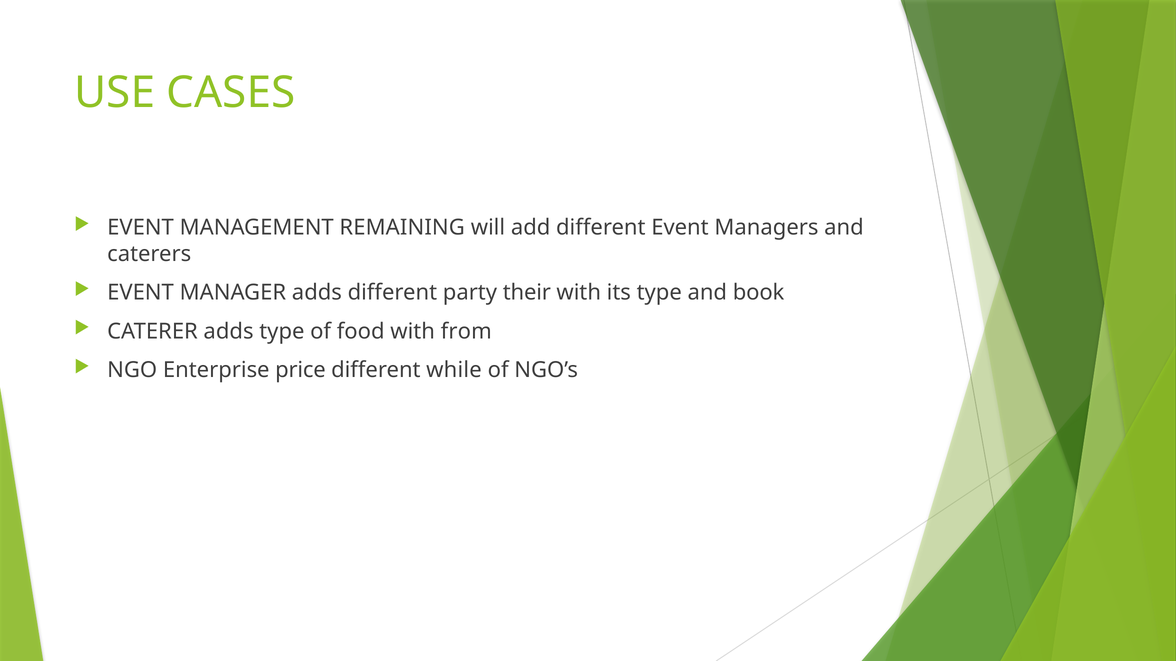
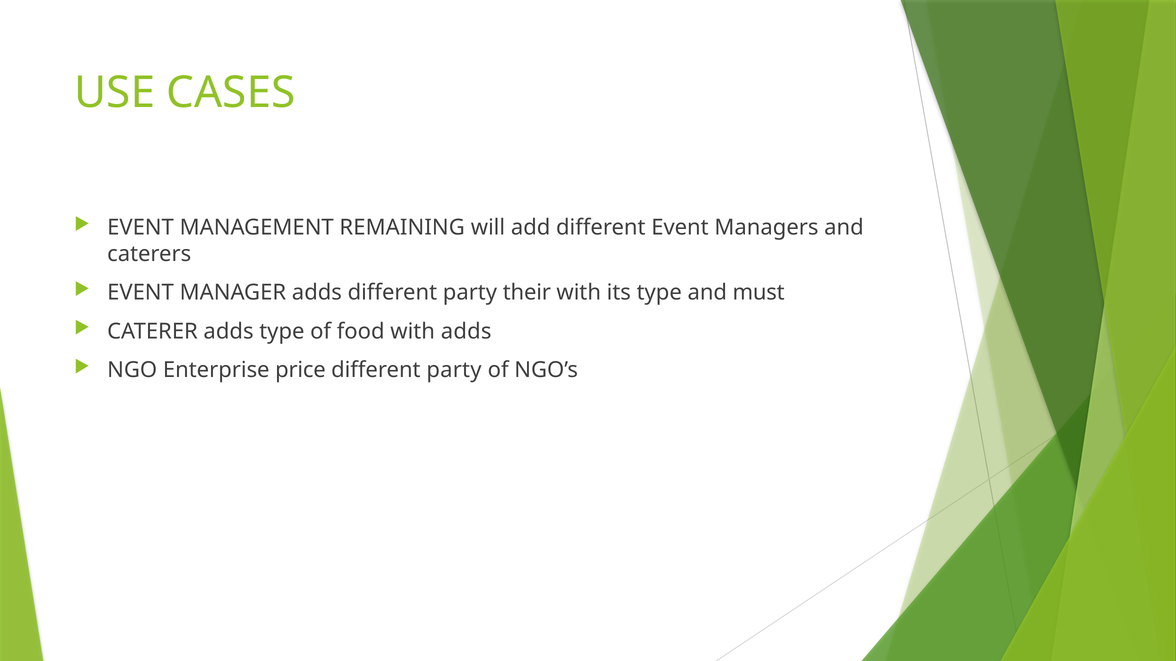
book: book -> must (759, 293)
with from: from -> adds (466, 331)
while: while -> party (454, 370)
